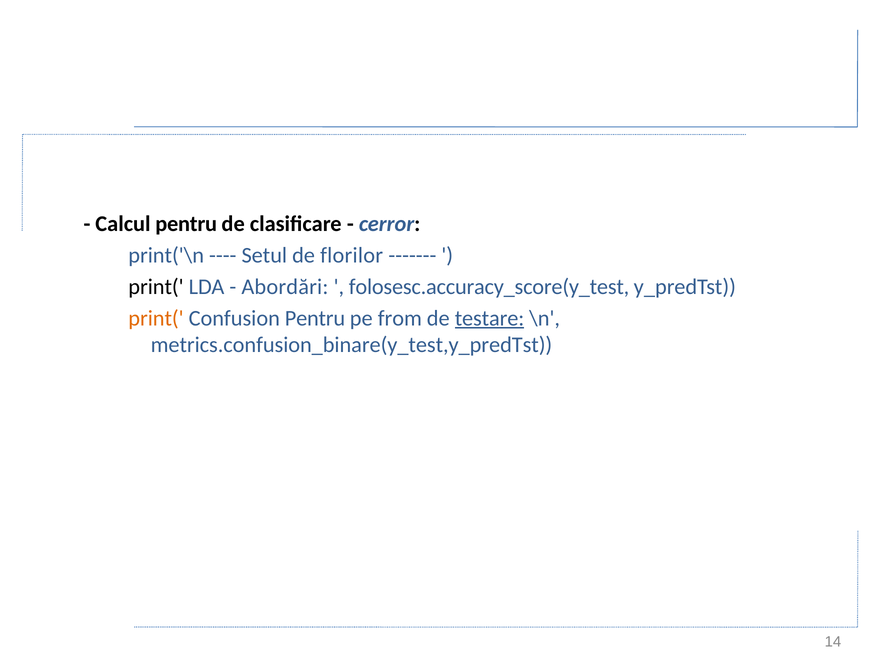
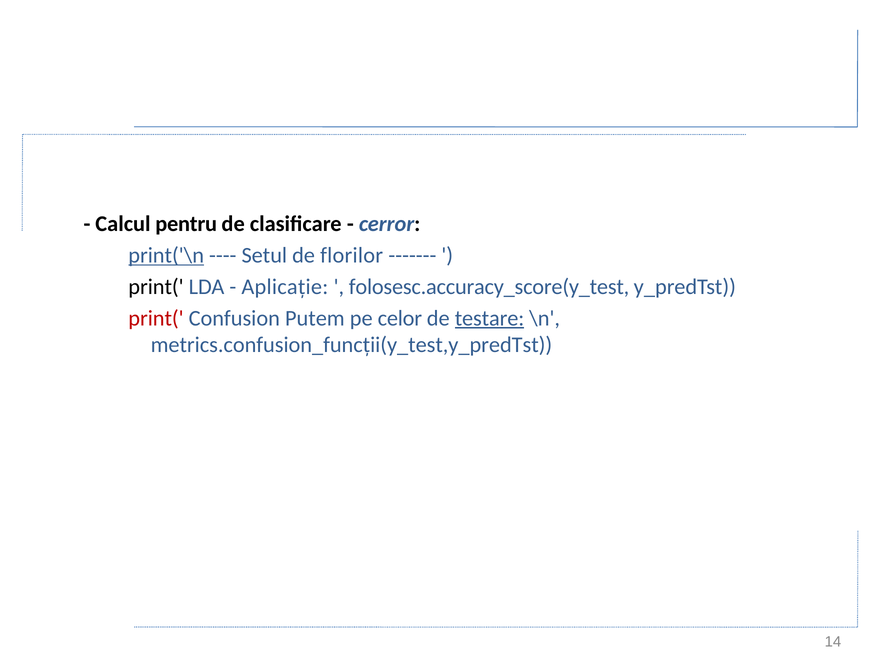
print('\n underline: none -> present (166, 255)
Abordări: Abordări -> Aplicație (285, 286)
print( colour: orange -> red (156, 318)
Confusion Pentru: Pentru -> Putem (315, 318)
from: from -> celor (400, 318)
metrics.confusion_binare(y_test,y_predTst: metrics.confusion_binare(y_test,y_predTst -> metrics.confusion_funcții(y_test,y_predTst (351, 345)
